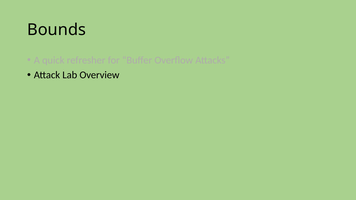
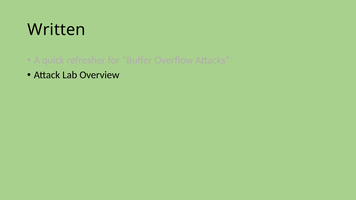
Bounds: Bounds -> Written (56, 30)
